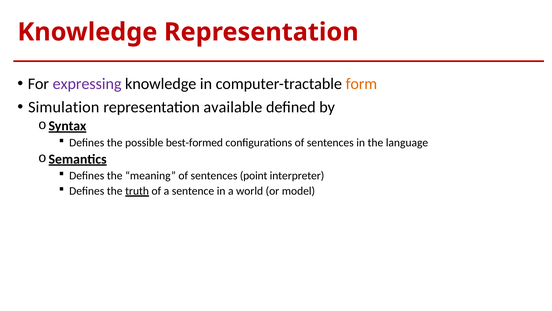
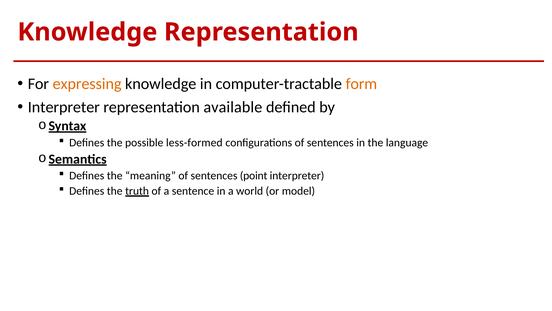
expressing colour: purple -> orange (87, 84)
Simulation: Simulation -> Interpreter (64, 107)
best-formed: best-formed -> less-formed (194, 142)
